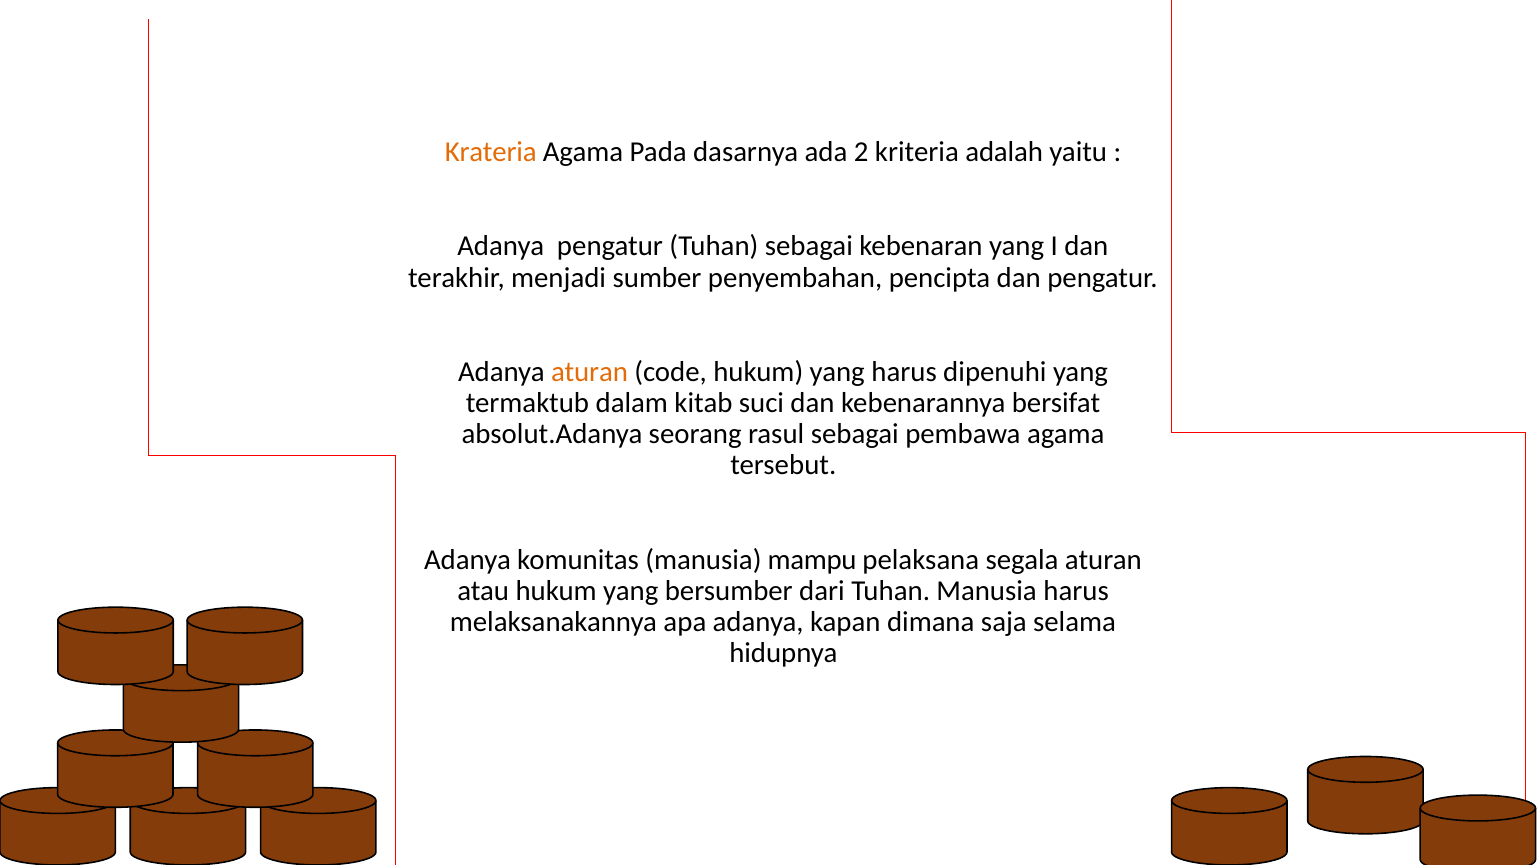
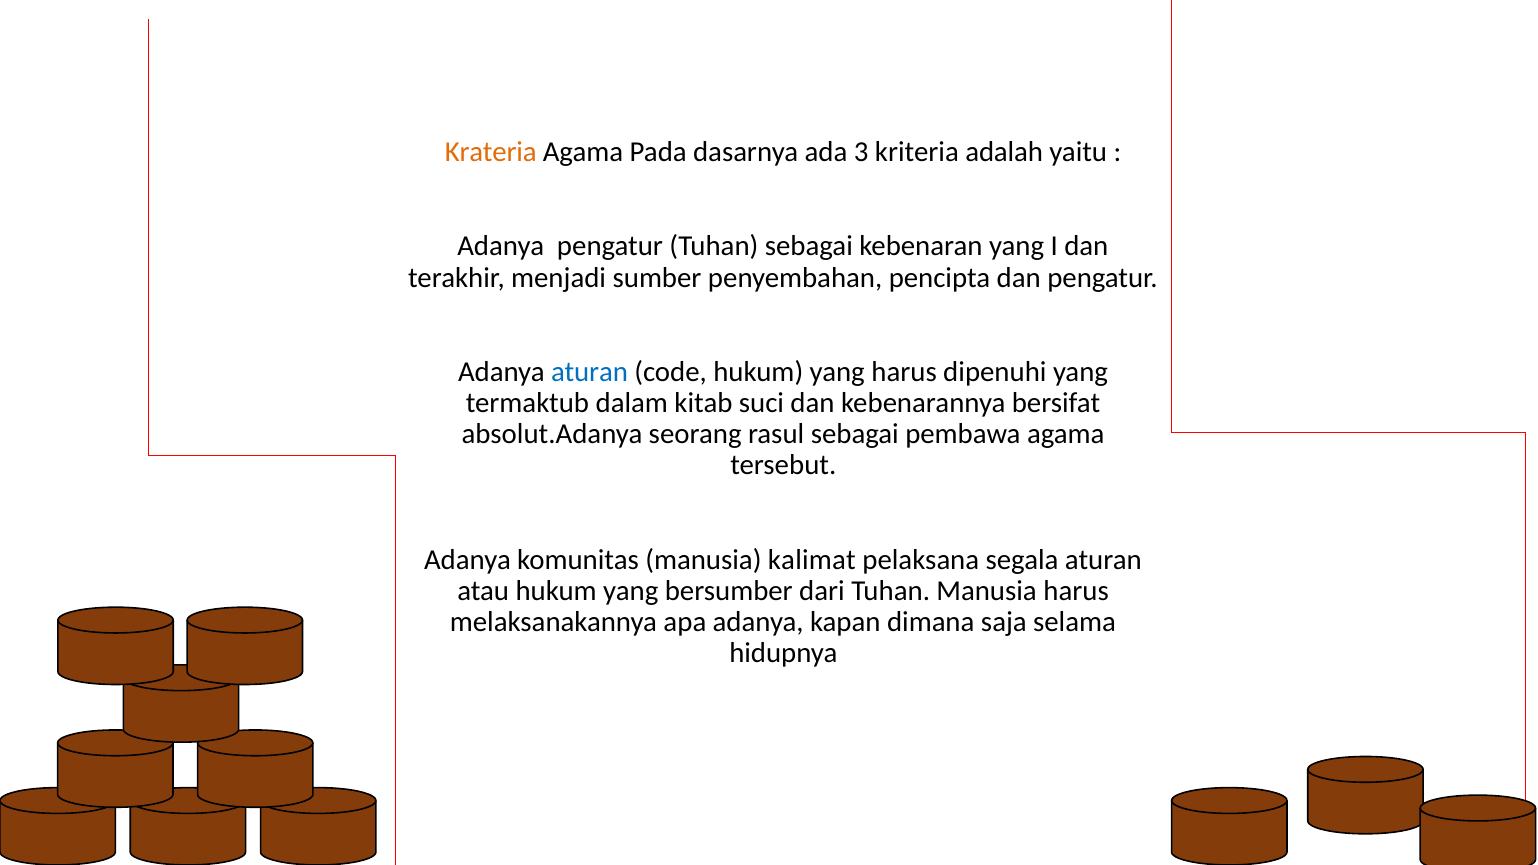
2: 2 -> 3 (861, 152)
aturan colour: orange -> blue (589, 372)
mampu: mampu -> kalimat (812, 560)
